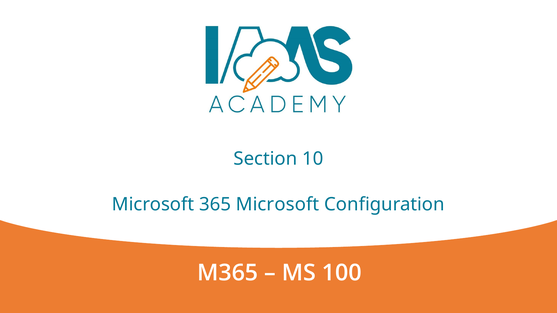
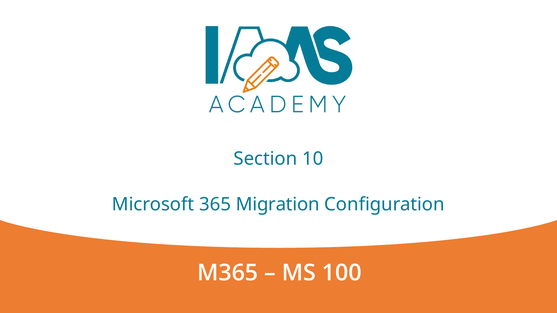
365 Microsoft: Microsoft -> Migration (278, 205)
